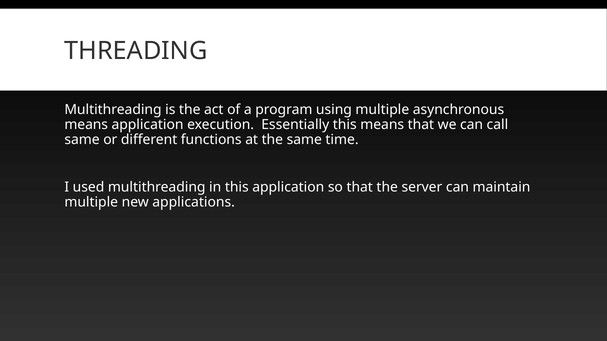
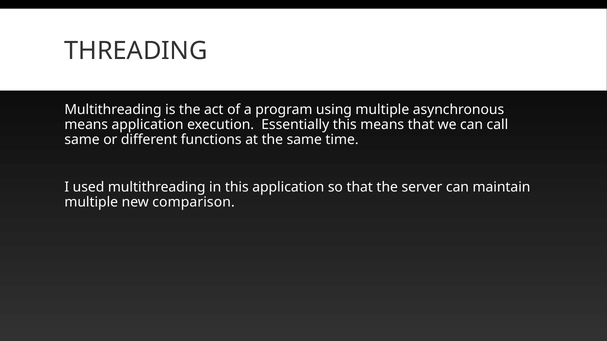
applications: applications -> comparison (194, 203)
